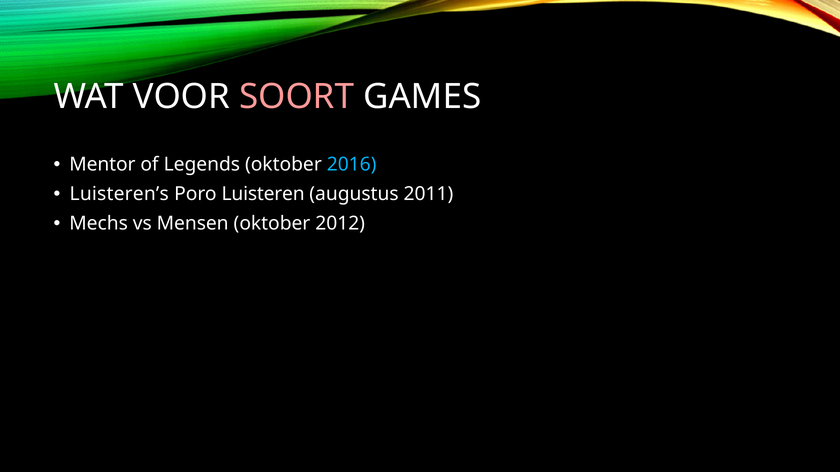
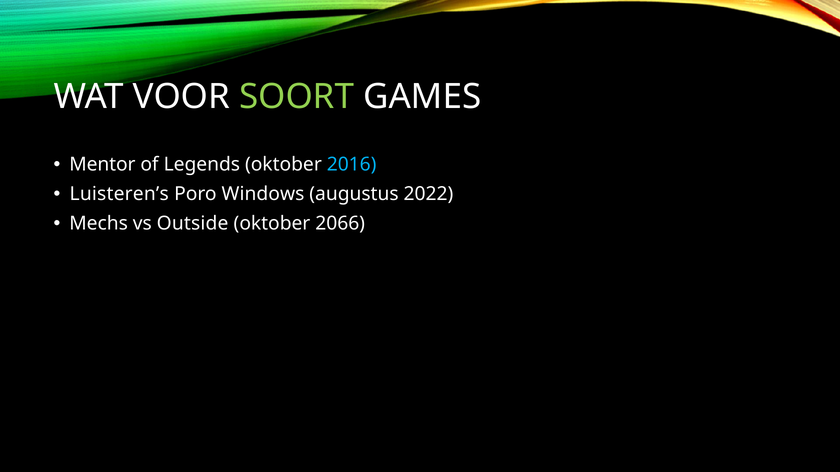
SOORT colour: pink -> light green (297, 97)
Luisteren: Luisteren -> Windows (263, 194)
2011: 2011 -> 2022 (428, 194)
Mensen: Mensen -> Outside (193, 224)
2012: 2012 -> 2066 (340, 224)
